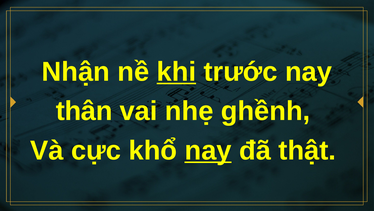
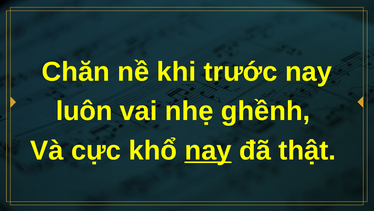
Nhận: Nhận -> Chăn (76, 72)
khi underline: present -> none (176, 72)
thân: thân -> luôn (84, 111)
